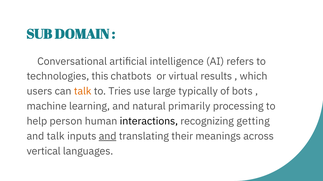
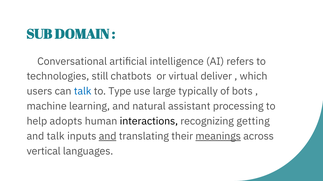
this: this -> still (100, 77)
results: results -> deliver (216, 77)
talk colour: orange -> blue (83, 92)
Tries: Tries -> Type (120, 92)
primarily: primarily -> assistant (189, 107)
person: person -> adopts (66, 122)
meanings underline: none -> present (218, 137)
